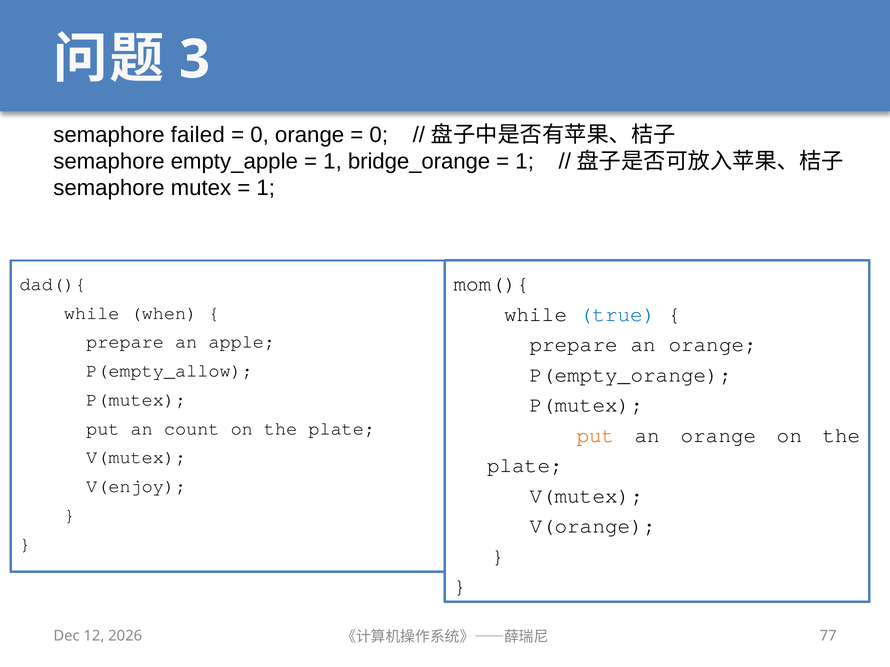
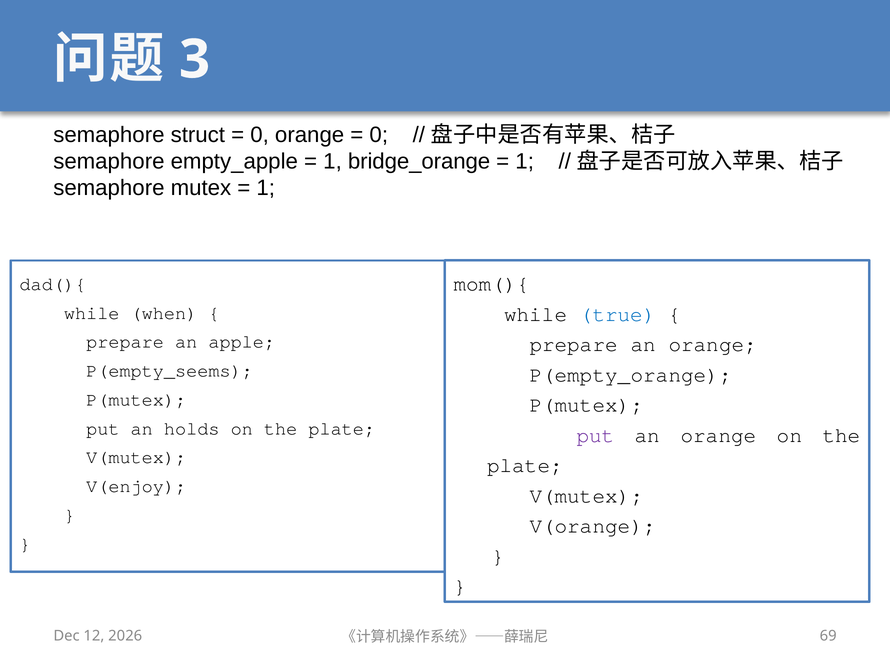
failed: failed -> struct (198, 135)
P(empty_allow: P(empty_allow -> P(empty_seems (170, 371)
count: count -> holds (192, 429)
put colour: orange -> purple (596, 436)
77: 77 -> 69 (828, 636)
